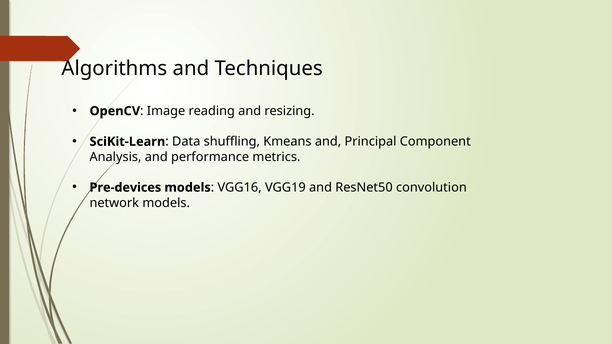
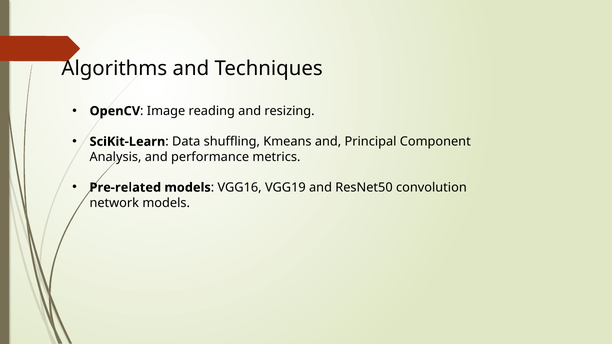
Pre-devices: Pre-devices -> Pre-related (125, 188)
